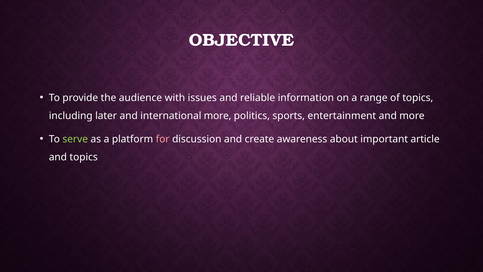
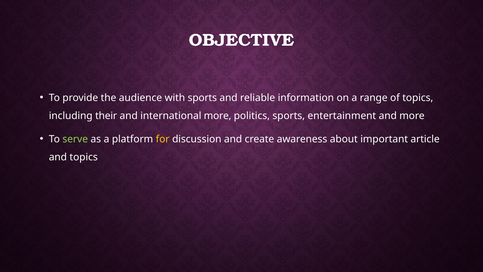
with issues: issues -> sports (202, 98)
later: later -> their (106, 116)
for colour: pink -> yellow (163, 139)
